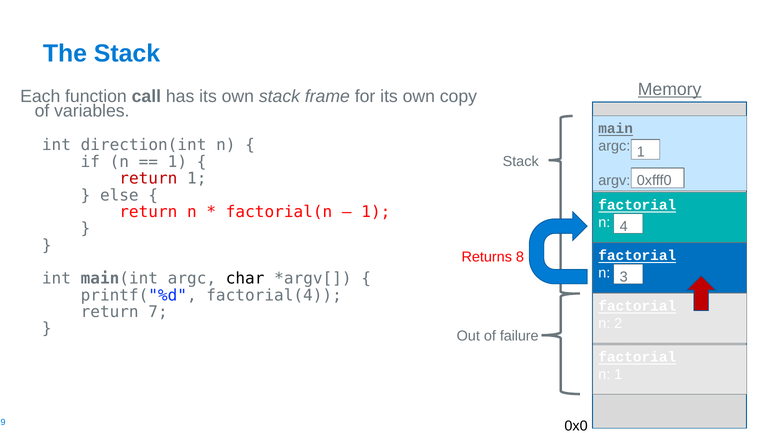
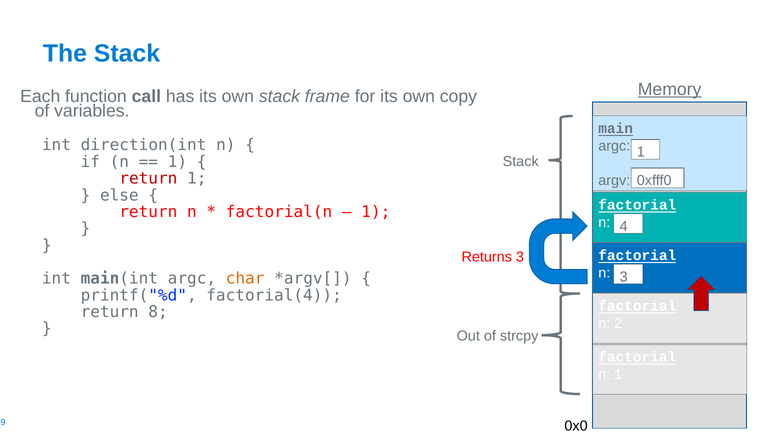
Returns 8: 8 -> 3 (520, 257)
char colour: black -> orange (245, 279)
7: 7 -> 8 (158, 312)
failure: failure -> strcpy (519, 336)
